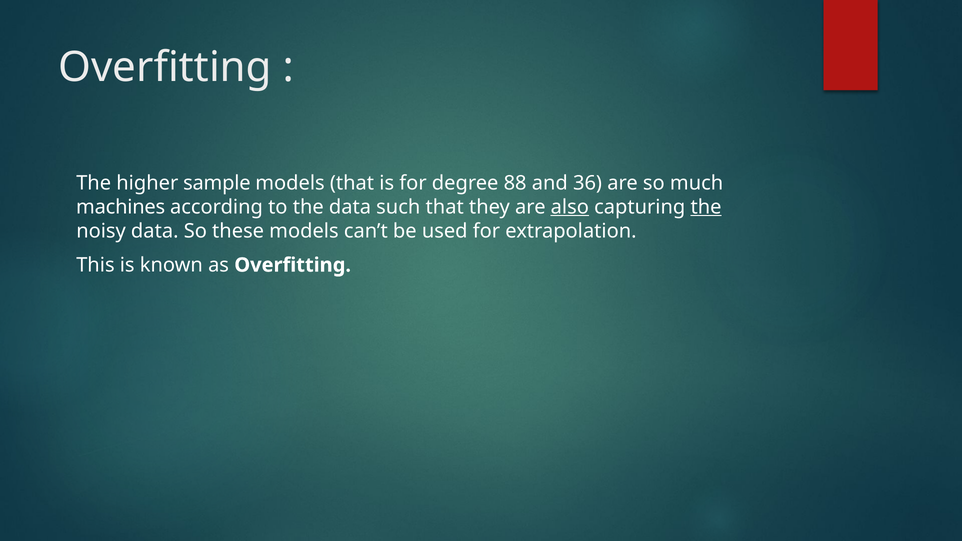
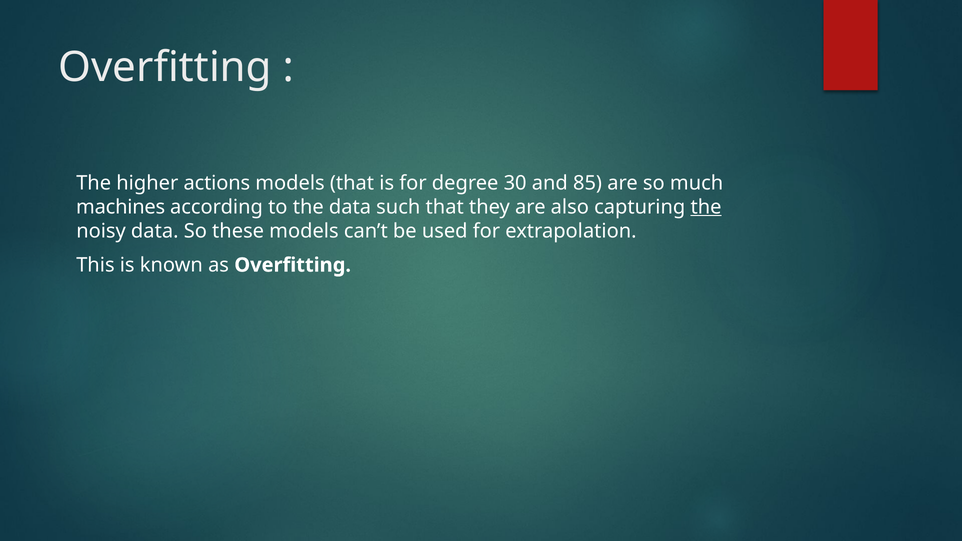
sample: sample -> actions (217, 183)
88: 88 -> 30 (515, 183)
36: 36 -> 85 (588, 183)
also underline: present -> none (570, 207)
